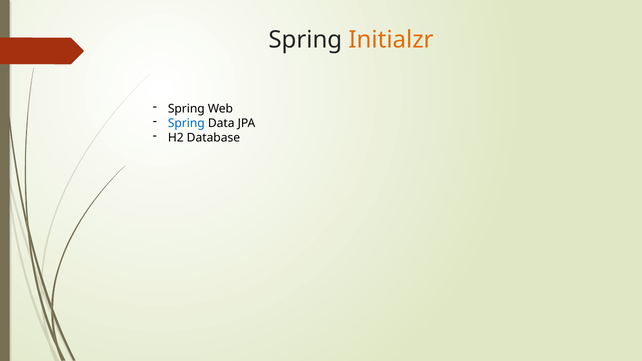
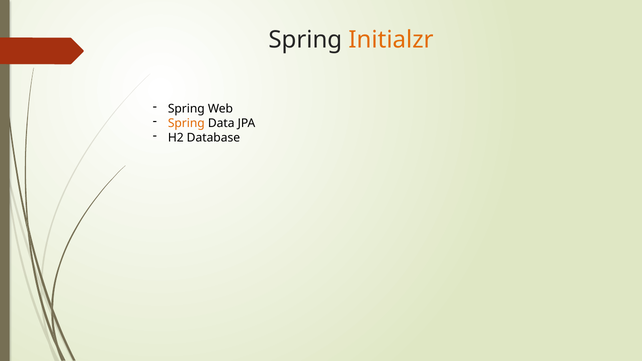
Spring colour: blue -> orange (186, 123)
